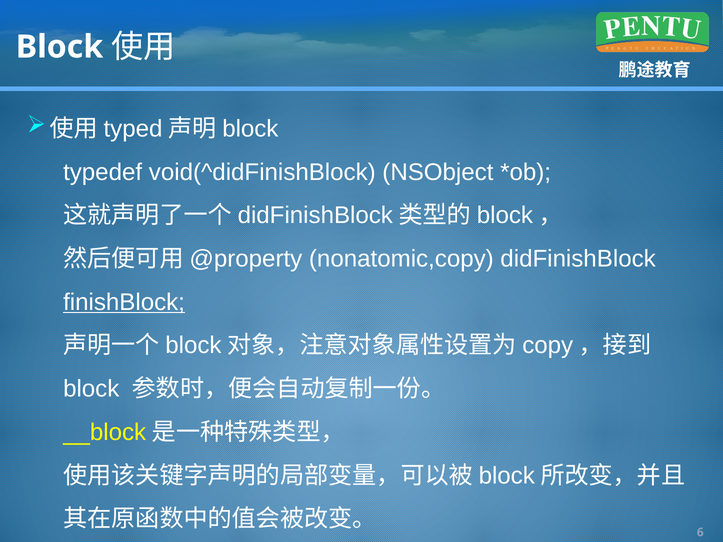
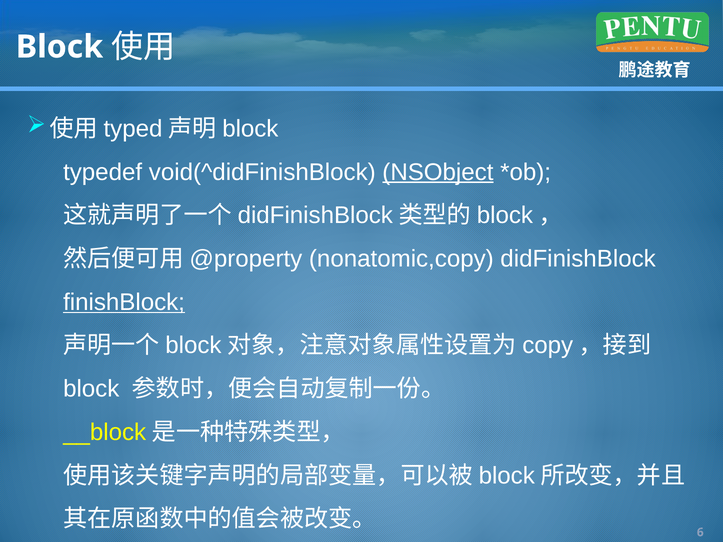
NSObject underline: none -> present (438, 172)
